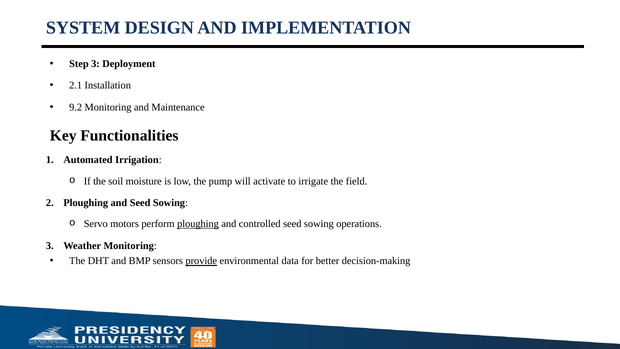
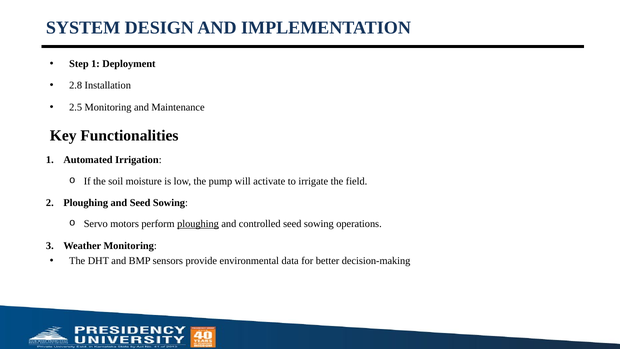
Step 3: 3 -> 1 (96, 64)
2.1: 2.1 -> 2.8 (76, 86)
9.2: 9.2 -> 2.5 (76, 107)
provide underline: present -> none (201, 261)
